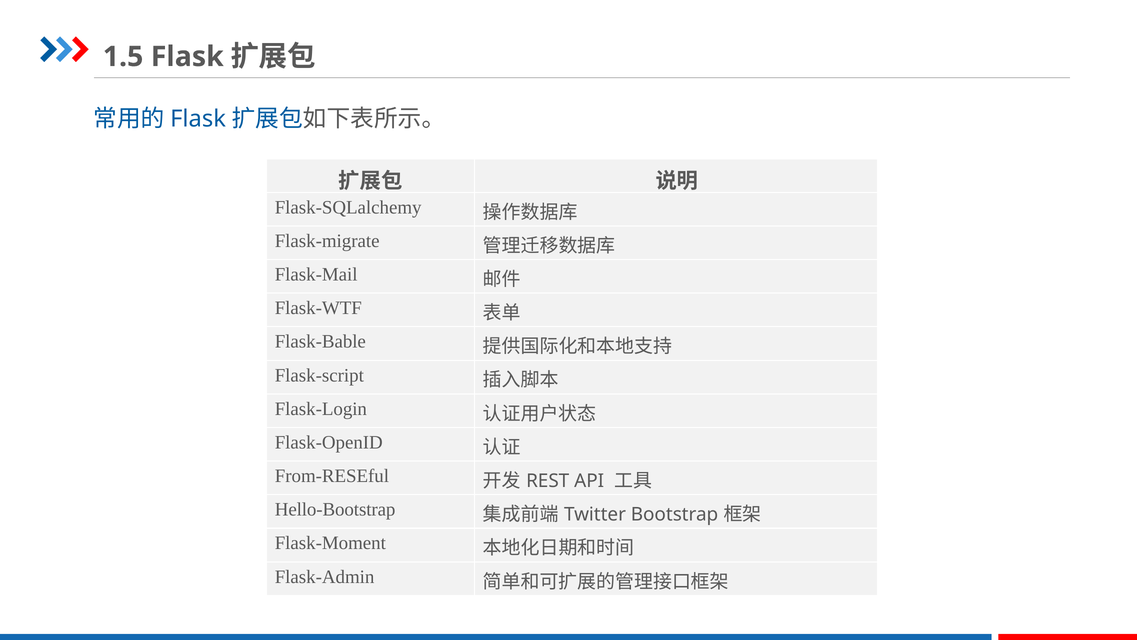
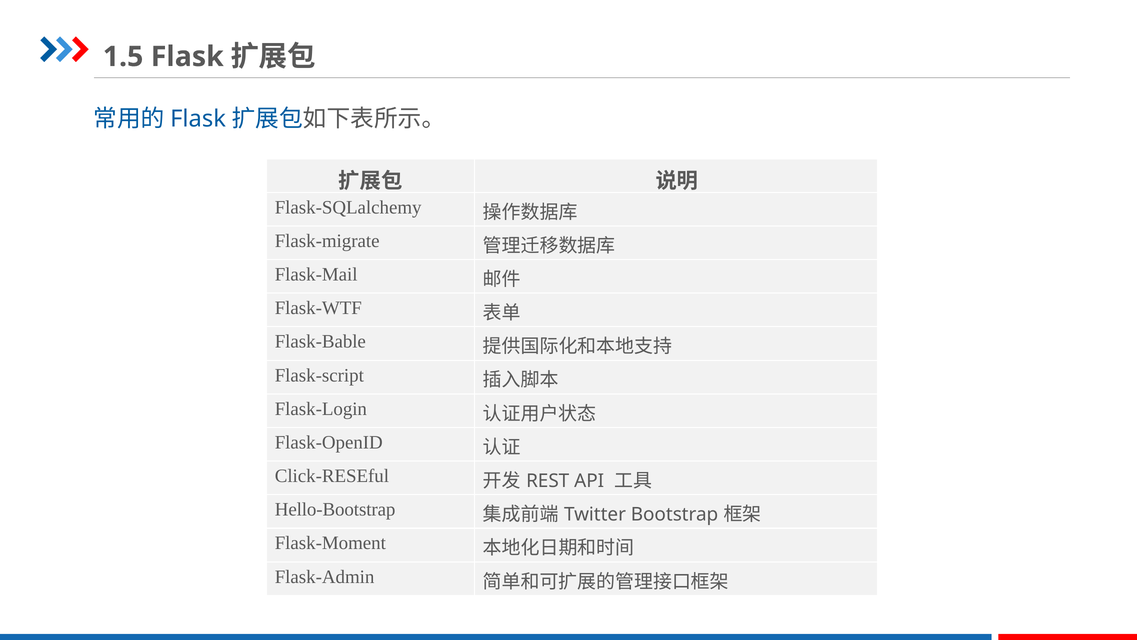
From-RESEful: From-RESEful -> Click-RESEful (332, 476)
